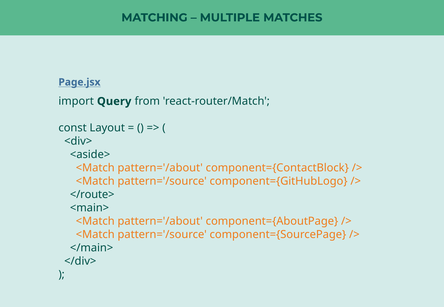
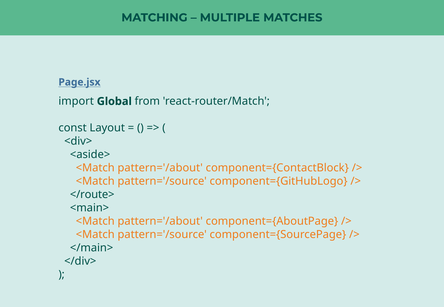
Query: Query -> Global (114, 101)
